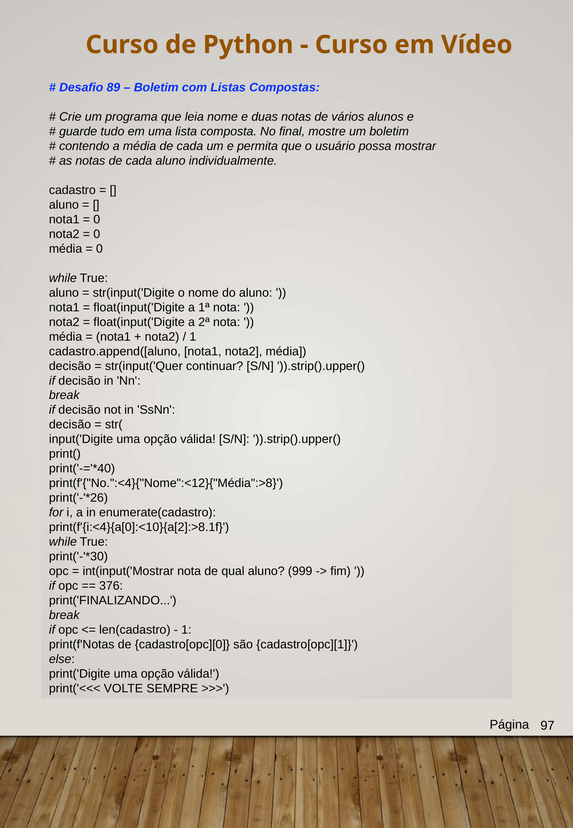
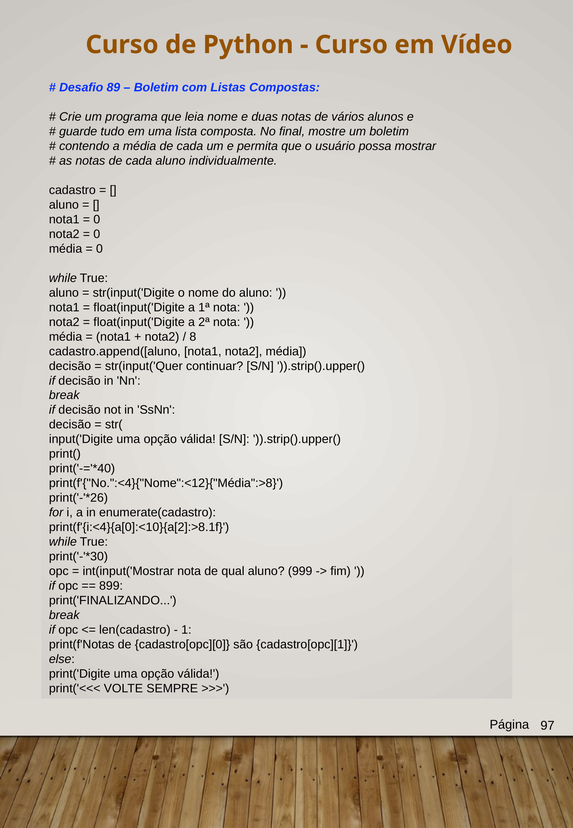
1: 1 -> 8 (193, 337)
376: 376 -> 899 (111, 586)
